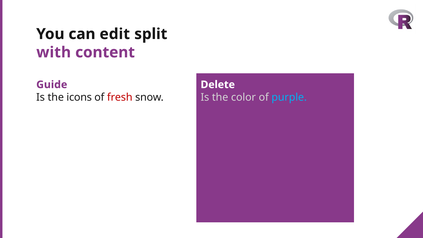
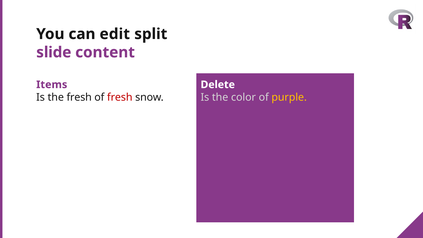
with: with -> slide (54, 52)
Guide: Guide -> Items (52, 85)
the icons: icons -> fresh (79, 97)
purple colour: light blue -> yellow (289, 97)
